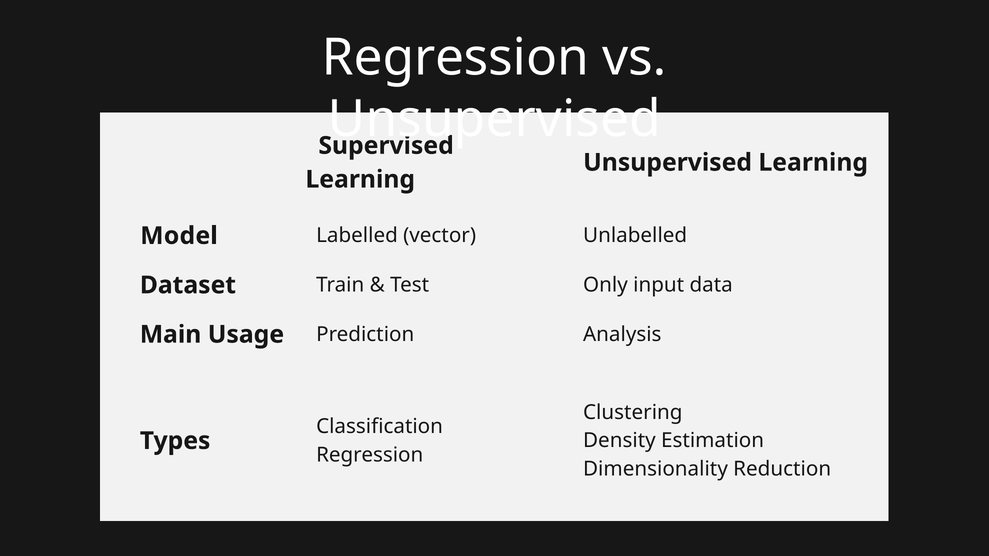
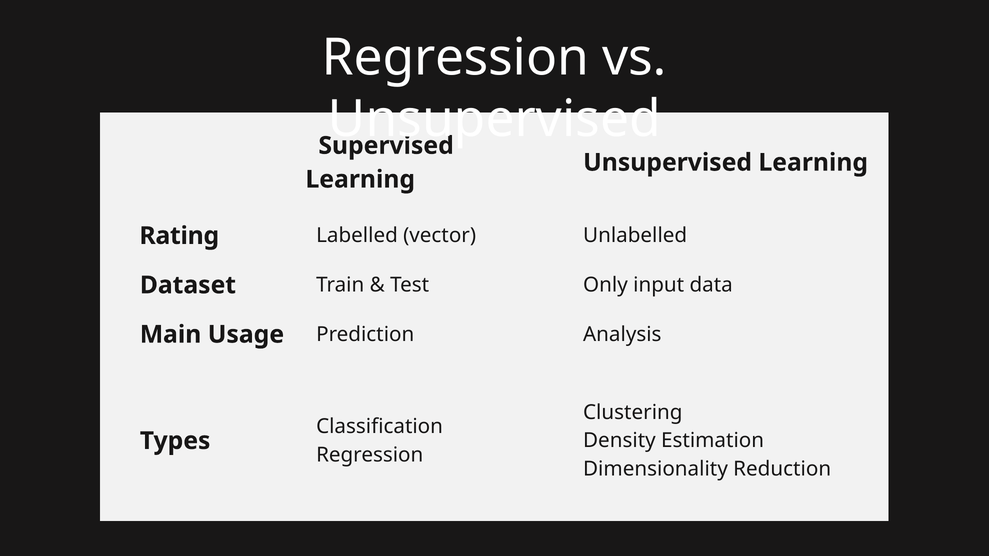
Model: Model -> Rating (179, 236)
